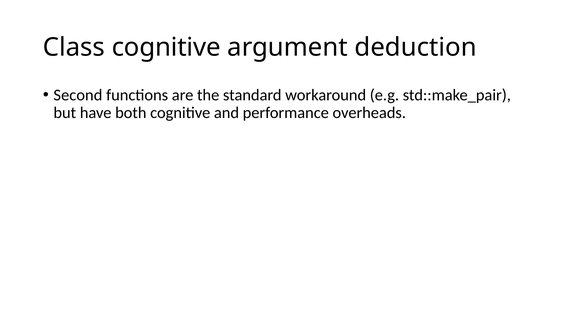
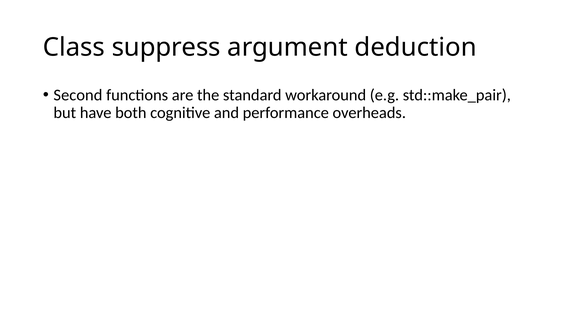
Class cognitive: cognitive -> suppress (166, 47)
